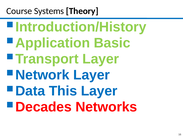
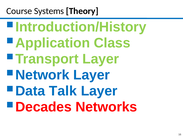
Basic: Basic -> Class (112, 43)
This: This -> Talk (63, 90)
